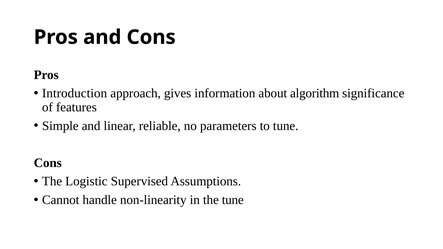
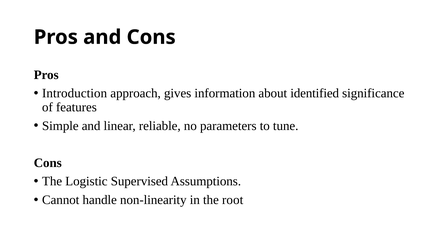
algorithm: algorithm -> identified (315, 93)
the tune: tune -> root (233, 200)
